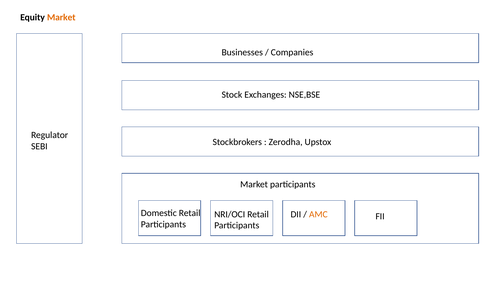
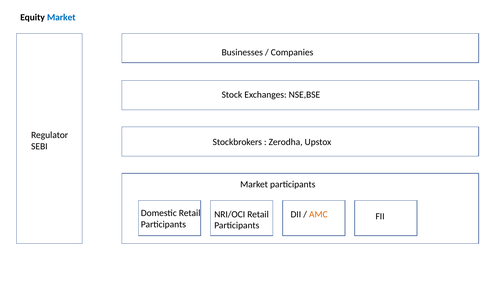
Market colour: orange -> blue (61, 18)
